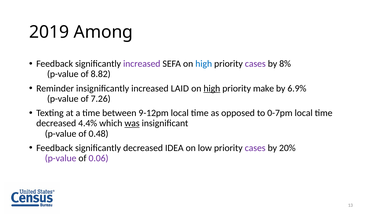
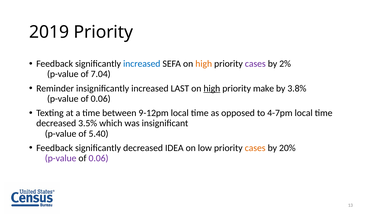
2019 Among: Among -> Priority (103, 32)
increased colour: purple -> blue (142, 64)
high colour: blue -> orange (204, 64)
8%: 8% -> 2% (285, 64)
8.82: 8.82 -> 7.04 (101, 74)
LAID: LAID -> LAST (180, 88)
6.9%: 6.9% -> 3.8% (297, 88)
7.26: 7.26 -> 0.06 (101, 99)
0-7pm: 0-7pm -> 4-7pm (280, 113)
4.4%: 4.4% -> 3.5% (88, 123)
was underline: present -> none (132, 123)
0.48: 0.48 -> 5.40 (99, 134)
cases colour: purple -> orange (255, 148)
